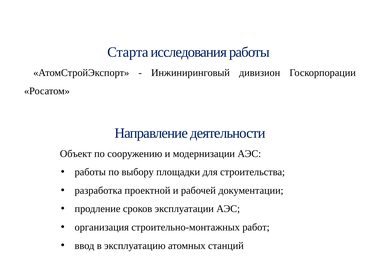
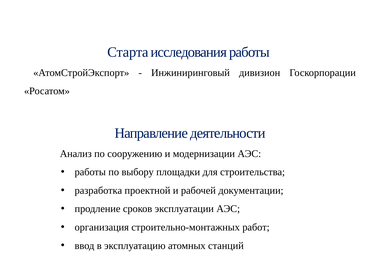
Объект: Объект -> Анализ (76, 154)
